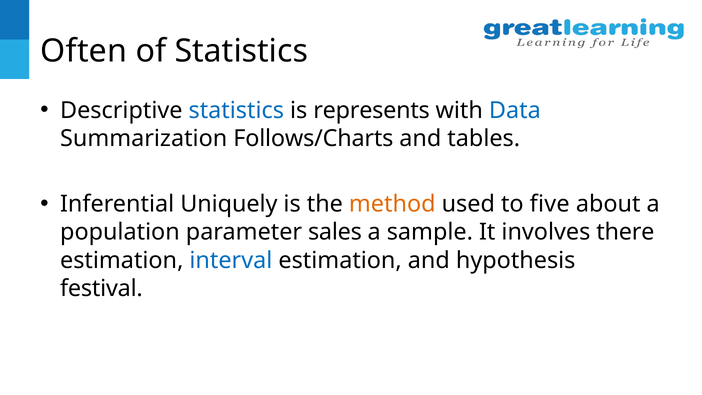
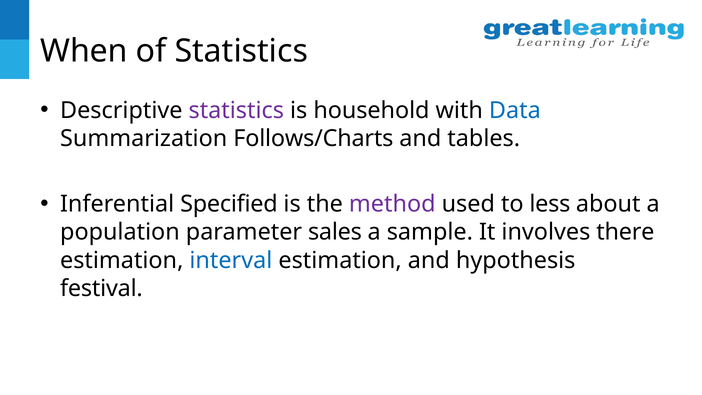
Often: Often -> When (84, 51)
statistics colour: blue -> purple (236, 110)
represents: represents -> household (371, 110)
Uniquely: Uniquely -> Specified (229, 204)
method colour: orange -> purple (392, 204)
five: five -> less (550, 204)
